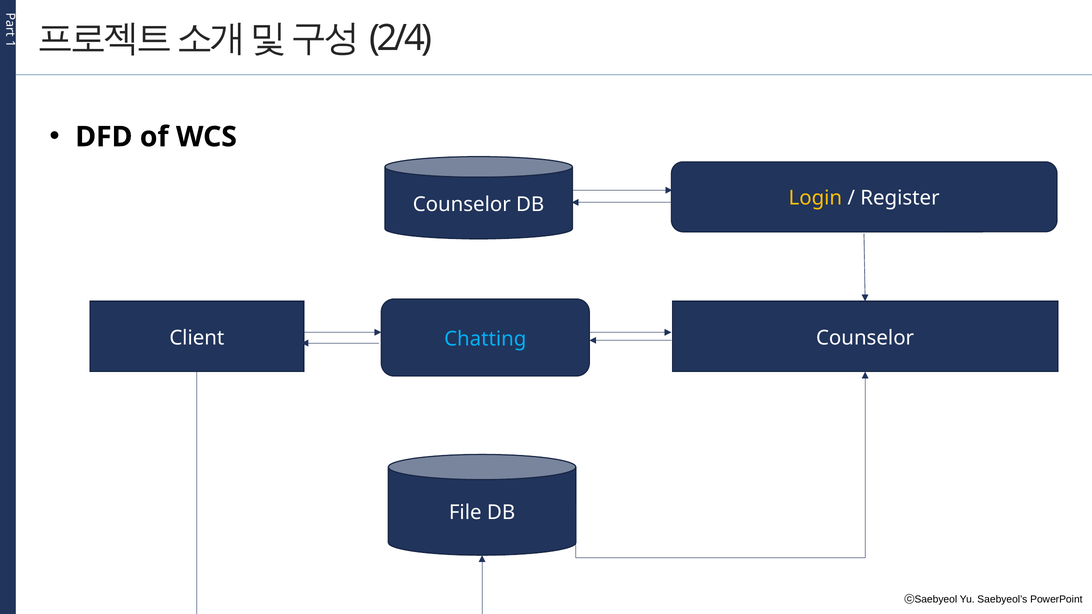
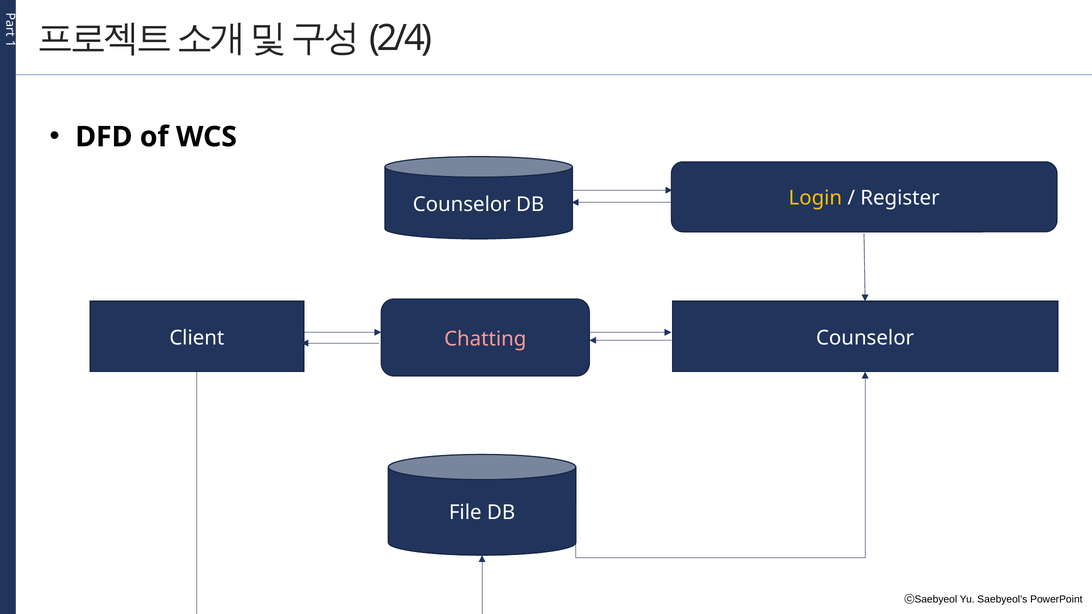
Chatting colour: light blue -> pink (485, 339)
